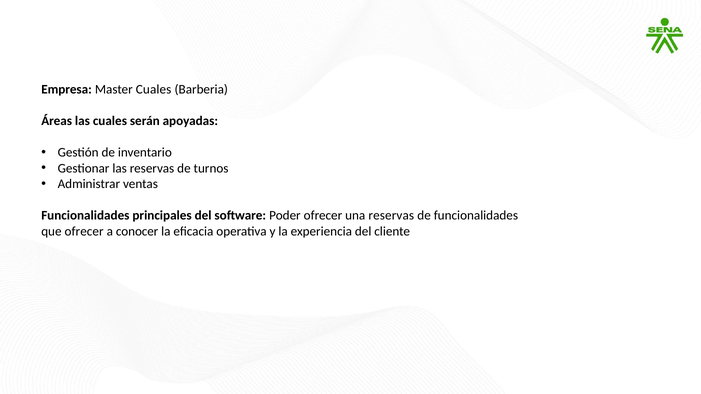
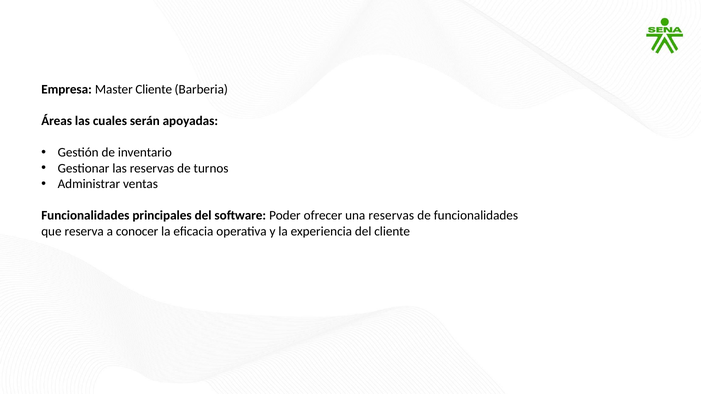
Master Cuales: Cuales -> Cliente (154, 89)
que ofrecer: ofrecer -> reserva (84, 231)
